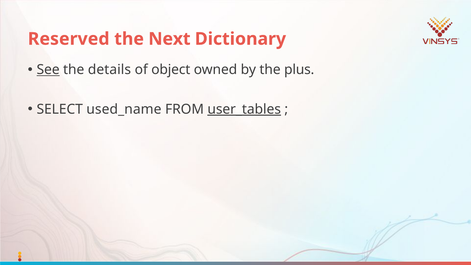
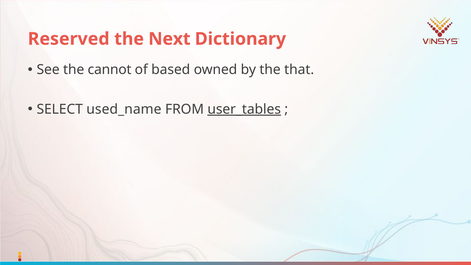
See underline: present -> none (48, 70)
details: details -> cannot (110, 70)
object: object -> based (171, 70)
plus: plus -> that (299, 70)
